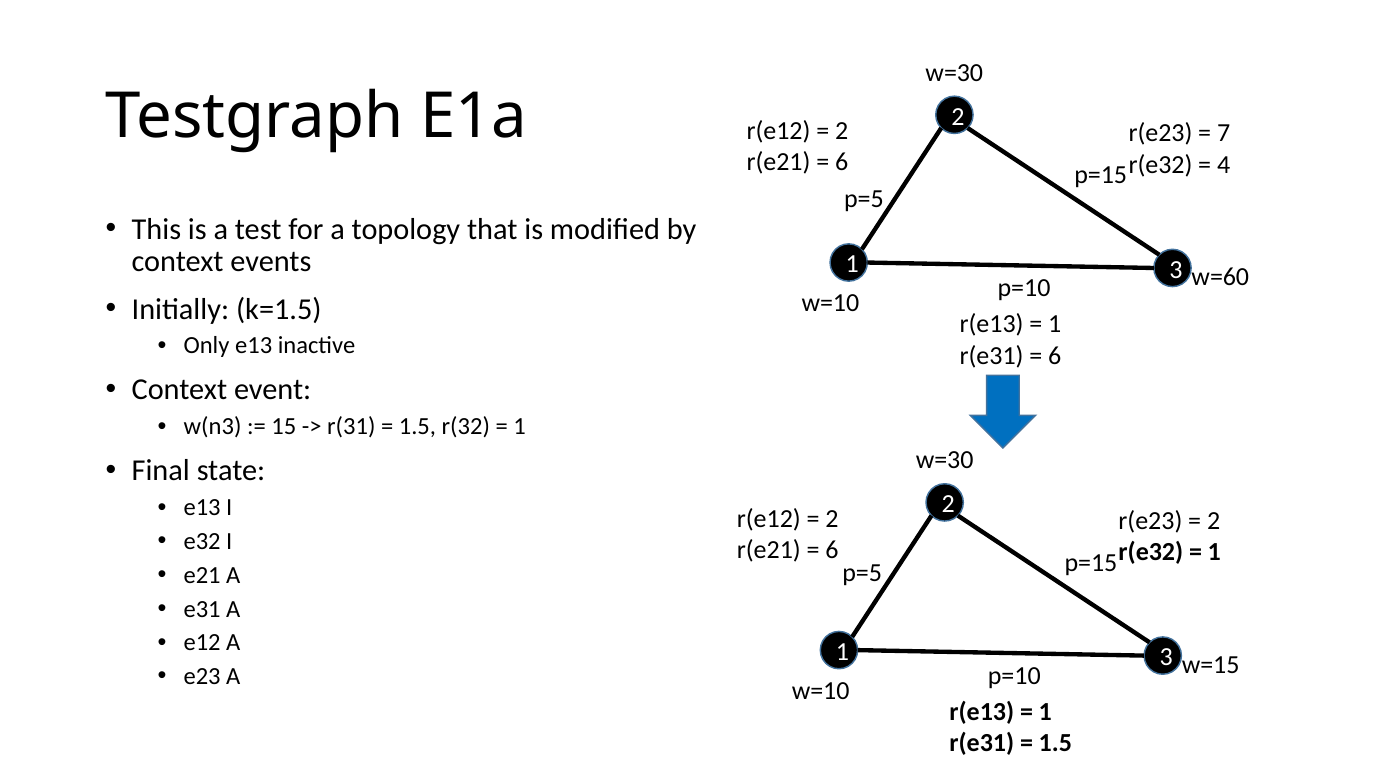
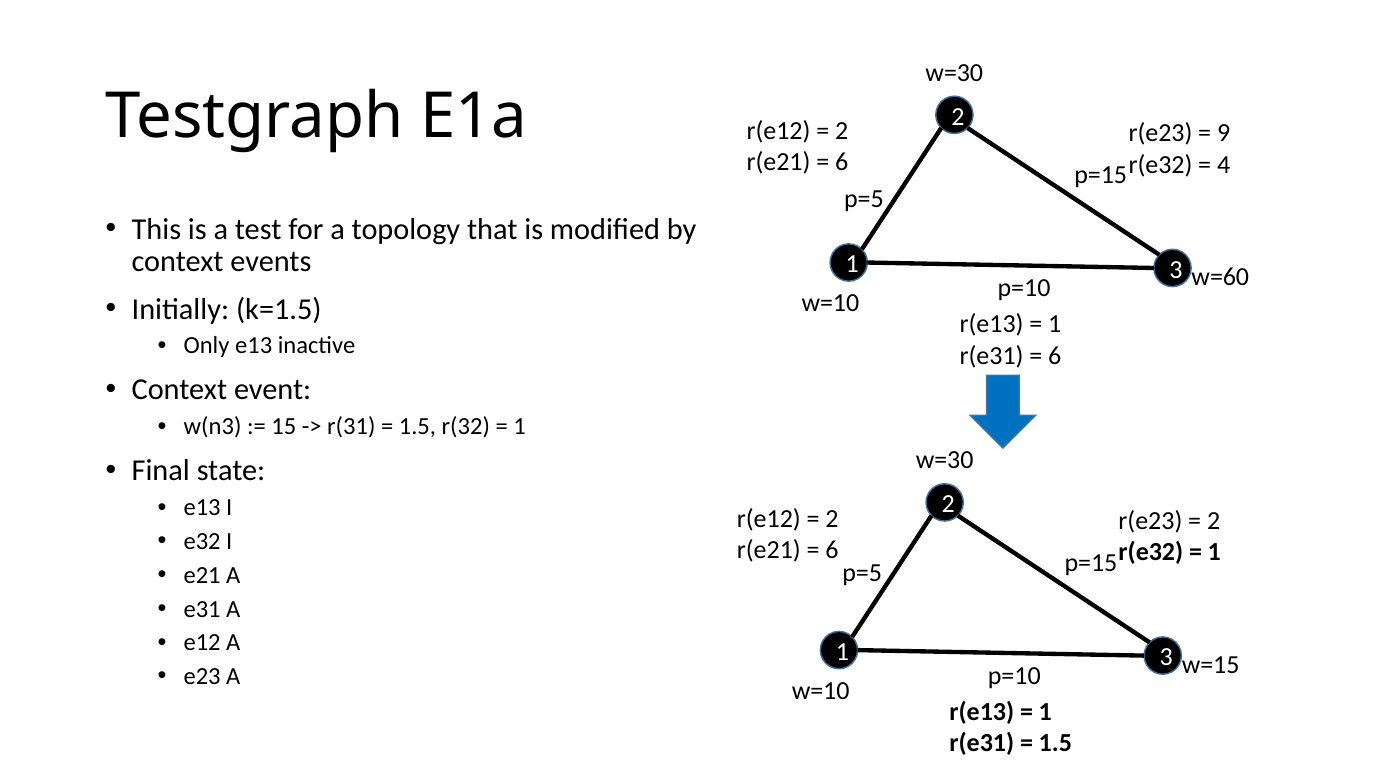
7: 7 -> 9 (1224, 133)
